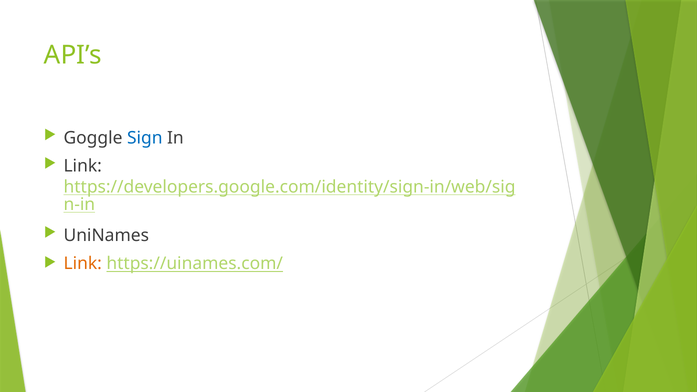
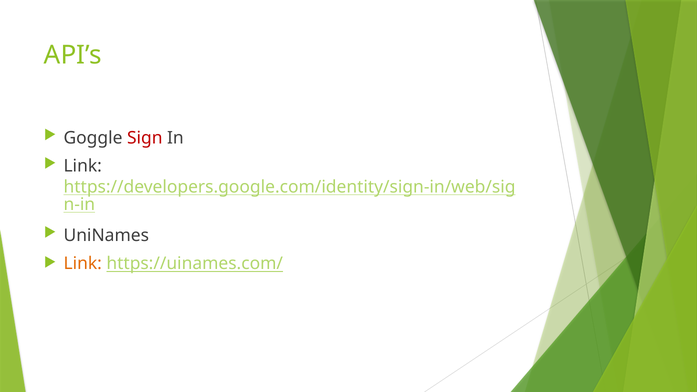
Sign colour: blue -> red (145, 138)
